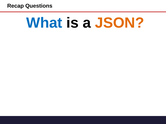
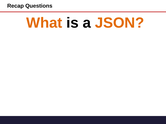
What colour: blue -> orange (44, 23)
